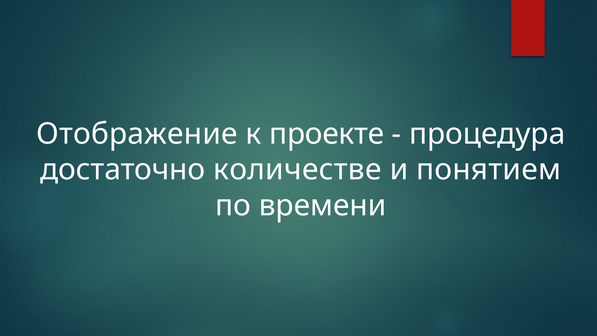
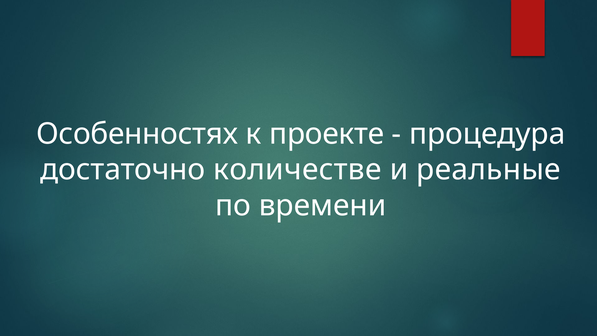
Отображение: Отображение -> Особенностях (137, 134)
понятием: понятием -> реальные (489, 170)
